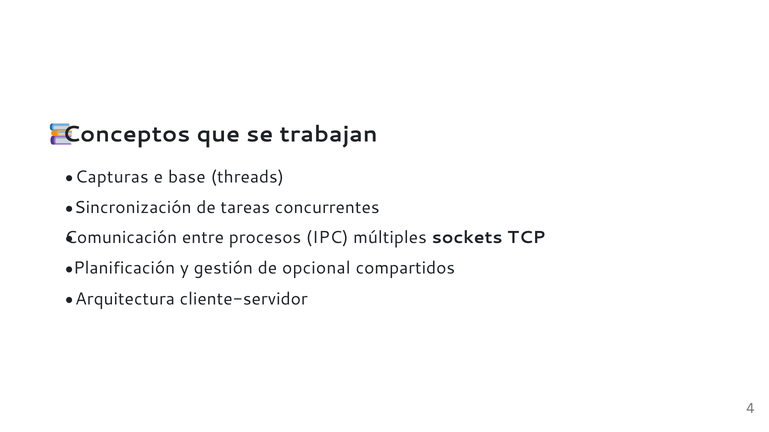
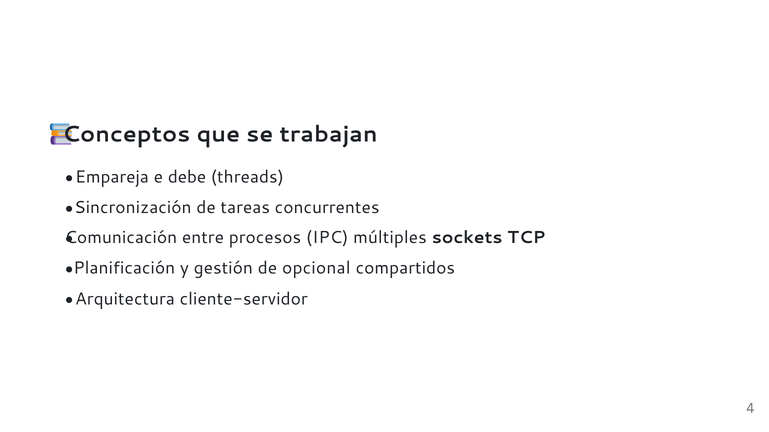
Capturas: Capturas -> Empareja (112, 177)
base: base -> debe (187, 177)
